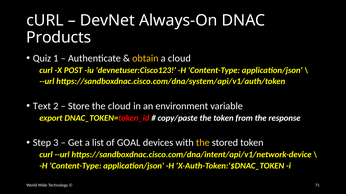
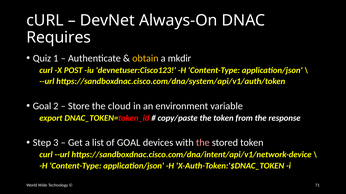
Products: Products -> Requires (59, 38)
a cloud: cloud -> mkdir (179, 58)
Text: Text -> Goal (42, 106)
the colour: yellow -> pink (203, 143)
